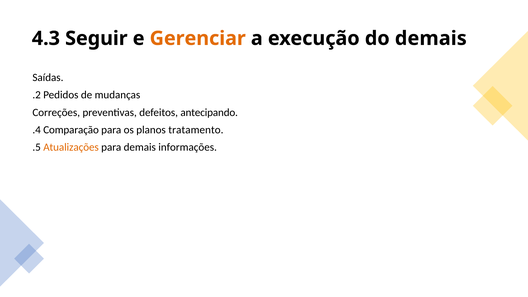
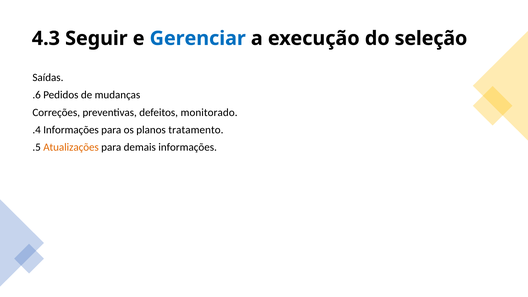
Gerenciar colour: orange -> blue (198, 38)
do demais: demais -> seleção (431, 38)
.2: .2 -> .6 (37, 95)
antecipando: antecipando -> monitorado (209, 112)
.4 Comparação: Comparação -> Informações (71, 130)
